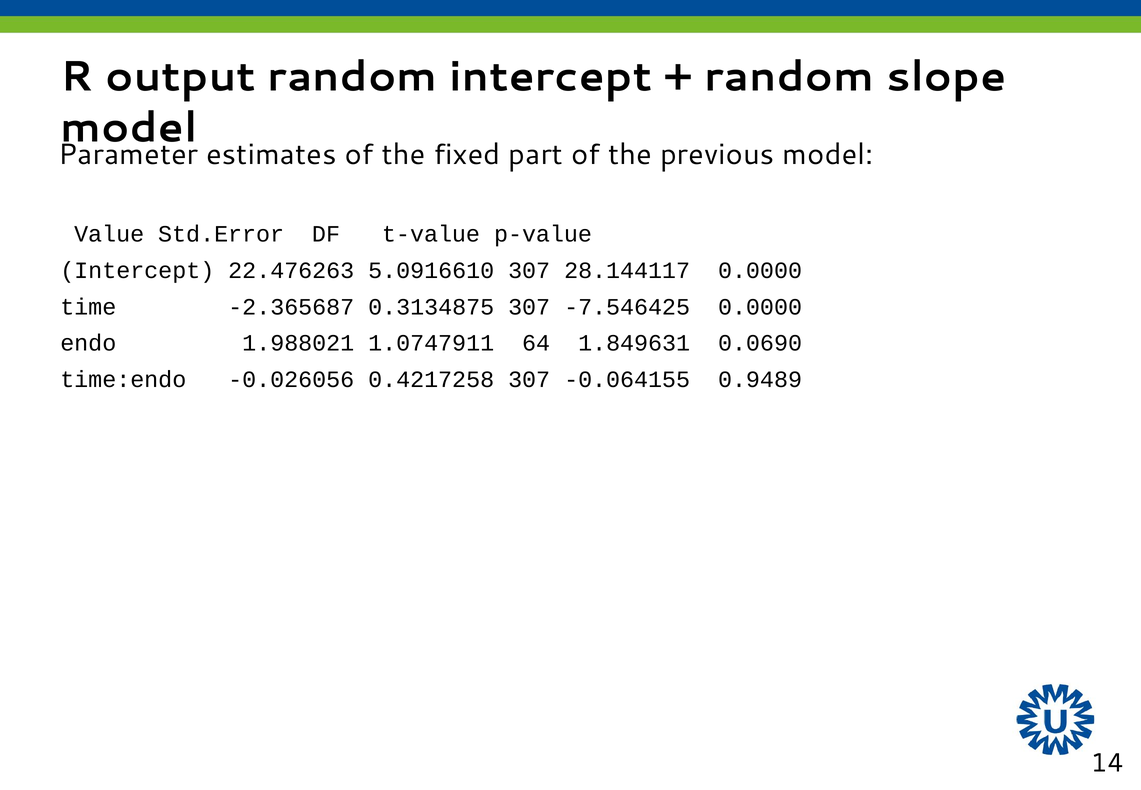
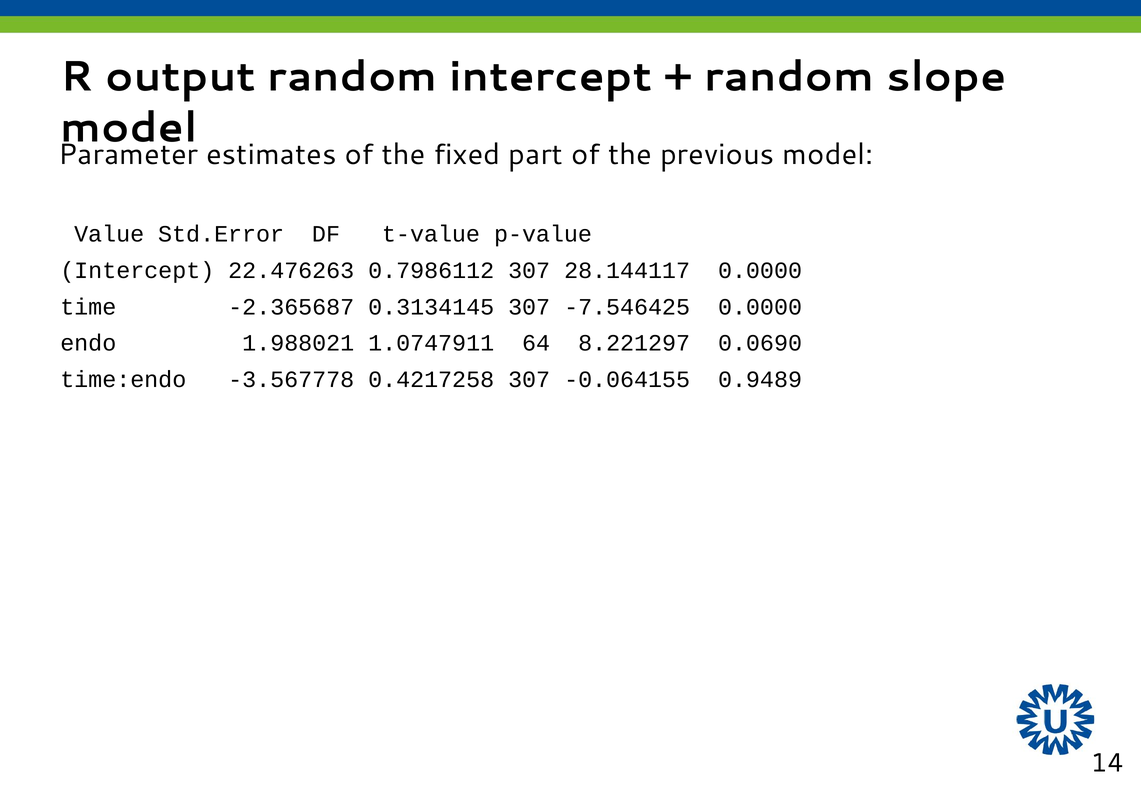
5.0916610: 5.0916610 -> 0.7986112 (431, 270)
0.3134875: 0.3134875 -> 0.3134145 (431, 307)
1.849631: 1.849631 -> 8.221297 (634, 343)
-0.026056: -0.026056 -> -3.567778 (291, 380)
